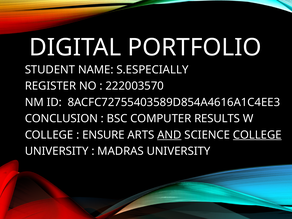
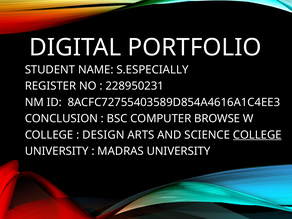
222003570: 222003570 -> 228950231 (135, 86)
RESULTS: RESULTS -> BROWSE (217, 119)
ENSURE: ENSURE -> DESIGN (103, 135)
AND underline: present -> none (169, 135)
